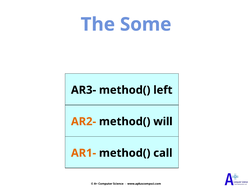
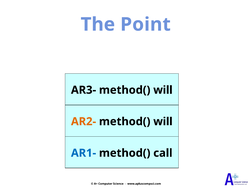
Some: Some -> Point (146, 24)
AR3- method( left: left -> will (163, 90)
AR1- colour: orange -> blue (84, 153)
